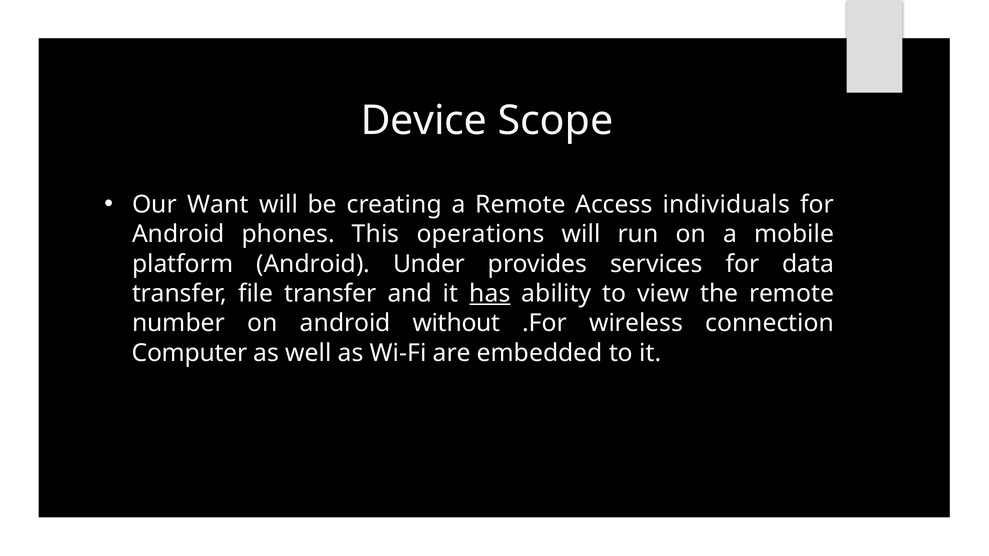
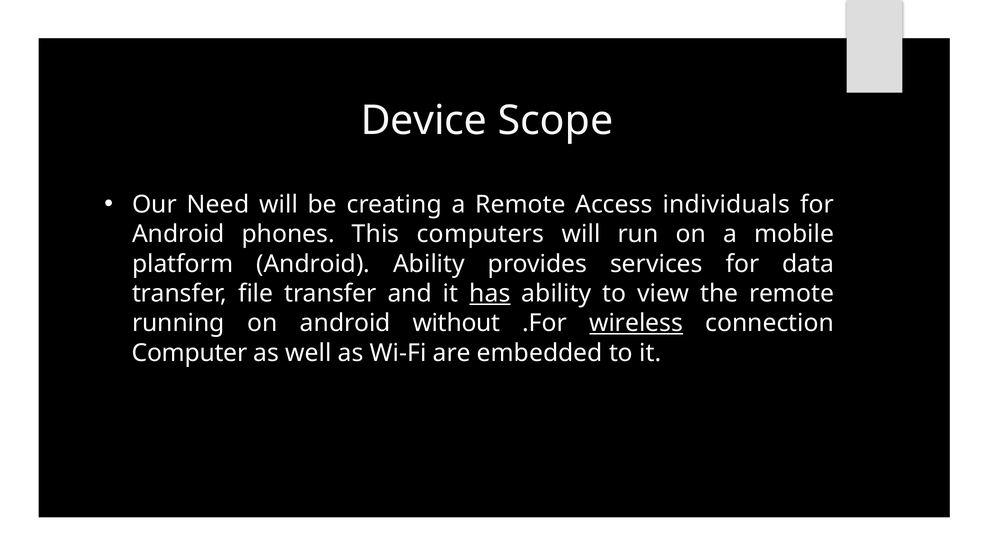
Want: Want -> Need (218, 205)
operations: operations -> computers (480, 234)
Android Under: Under -> Ability (429, 264)
number: number -> running (178, 323)
wireless underline: none -> present (636, 323)
